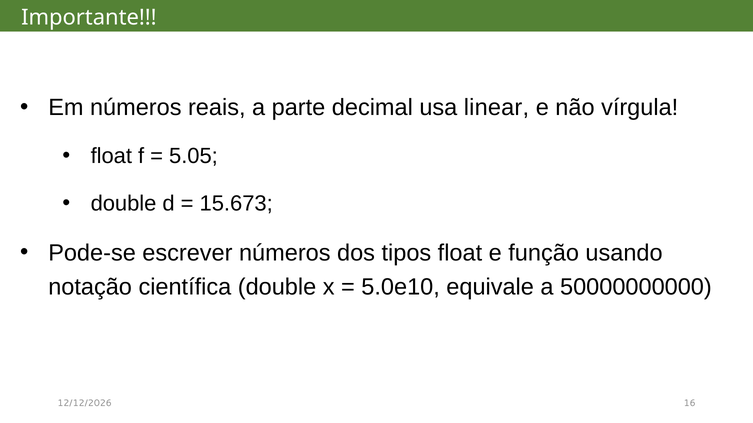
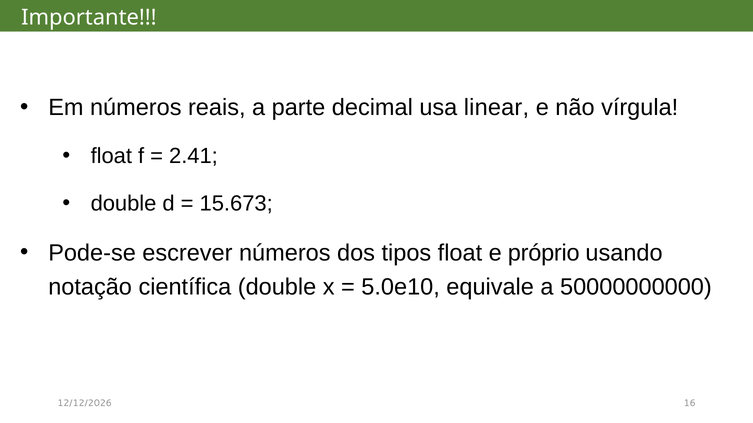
5.05: 5.05 -> 2.41 (193, 156)
função: função -> próprio (544, 253)
